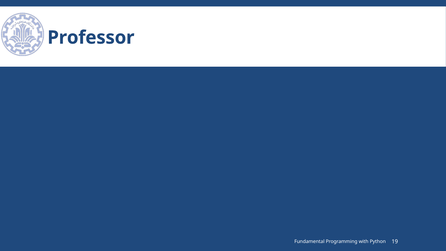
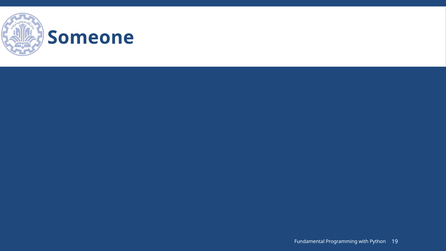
Professor: Professor -> Someone (91, 38)
